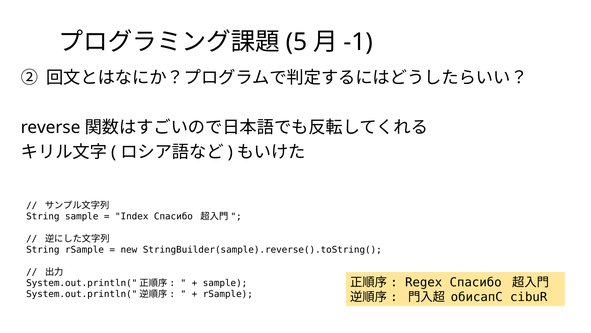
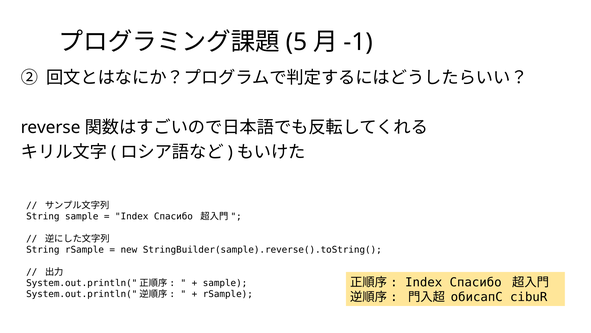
Regex: Regex -> Index (424, 282)
